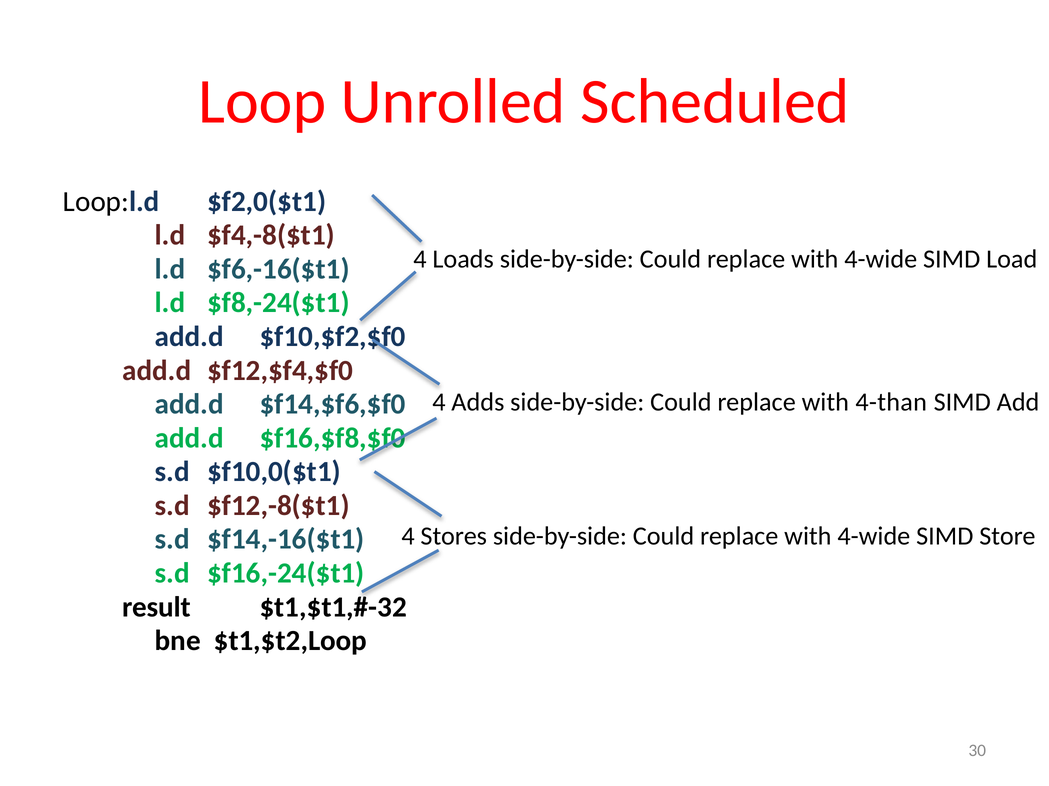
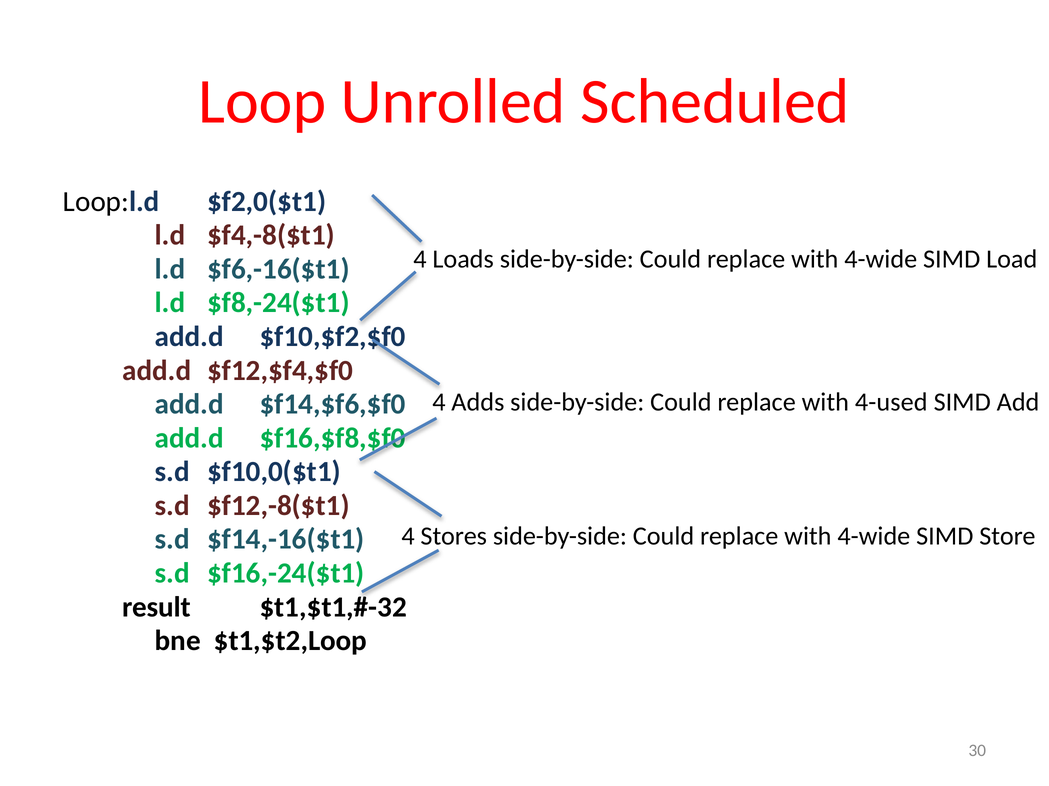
4-than: 4-than -> 4-used (891, 402)
